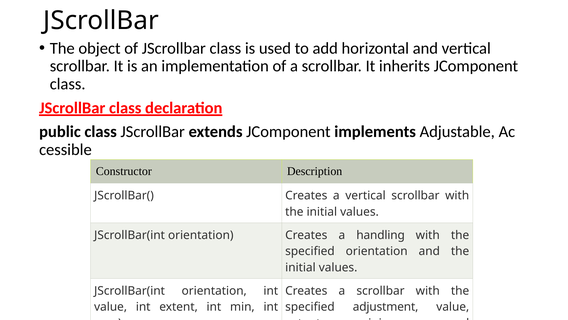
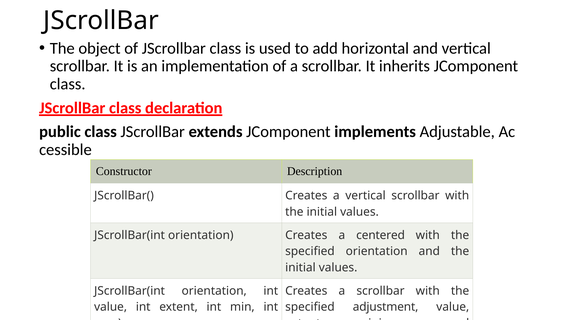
handling: handling -> centered (381, 235)
